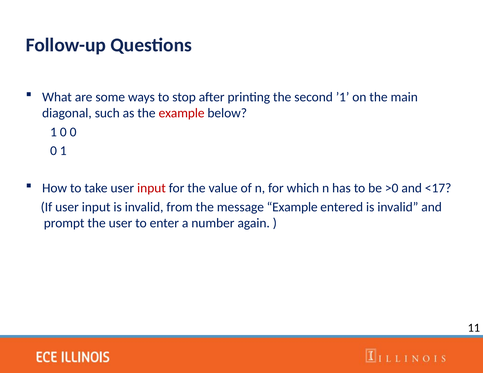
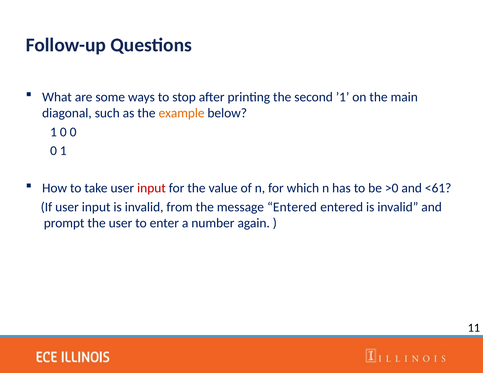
example colour: red -> orange (182, 113)
<17: <17 -> <61 (438, 188)
message Example: Example -> Entered (292, 207)
